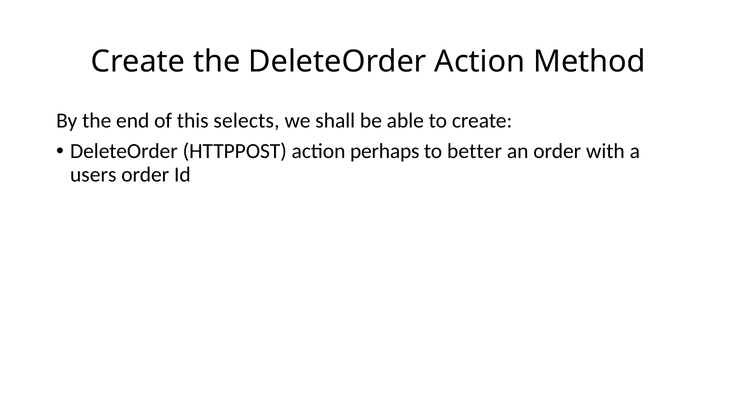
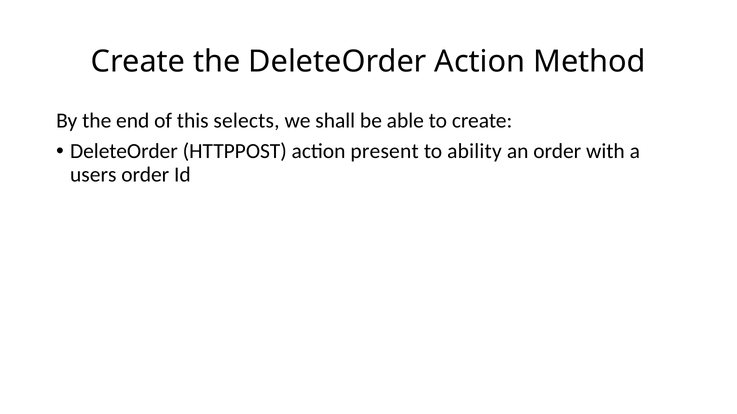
perhaps: perhaps -> present (385, 152)
better: better -> ability (474, 152)
